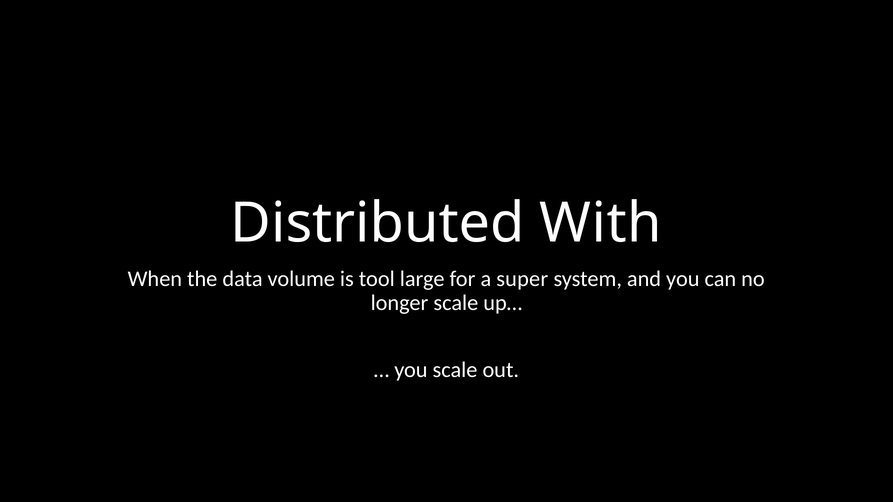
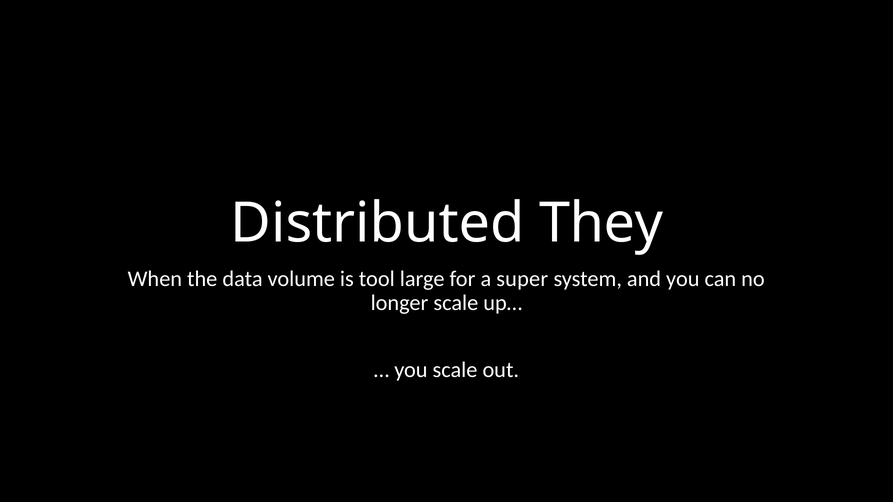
With: With -> They (601, 223)
